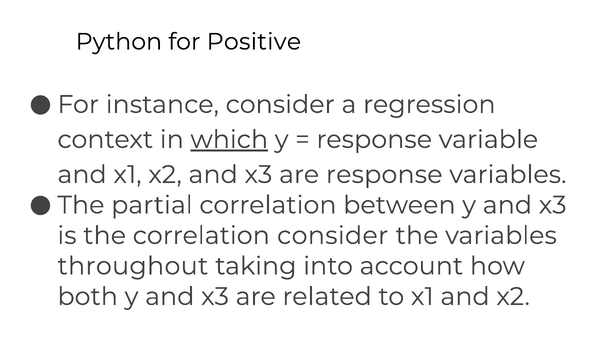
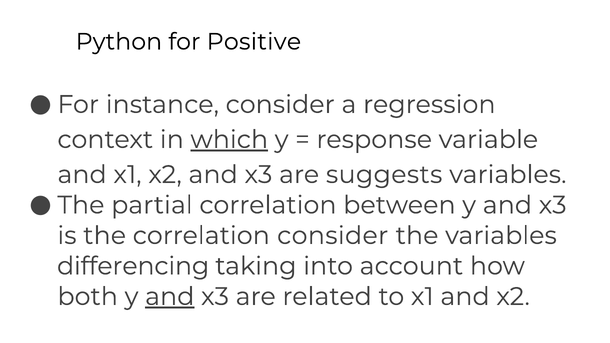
are response: response -> suggests (384, 175)
throughout: throughout -> differencing (133, 266)
and underline: none -> present (170, 297)
